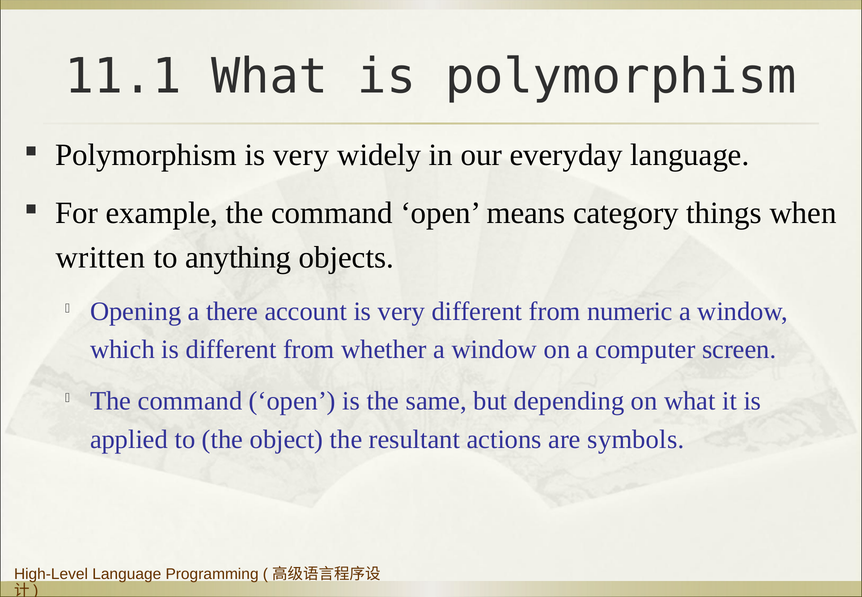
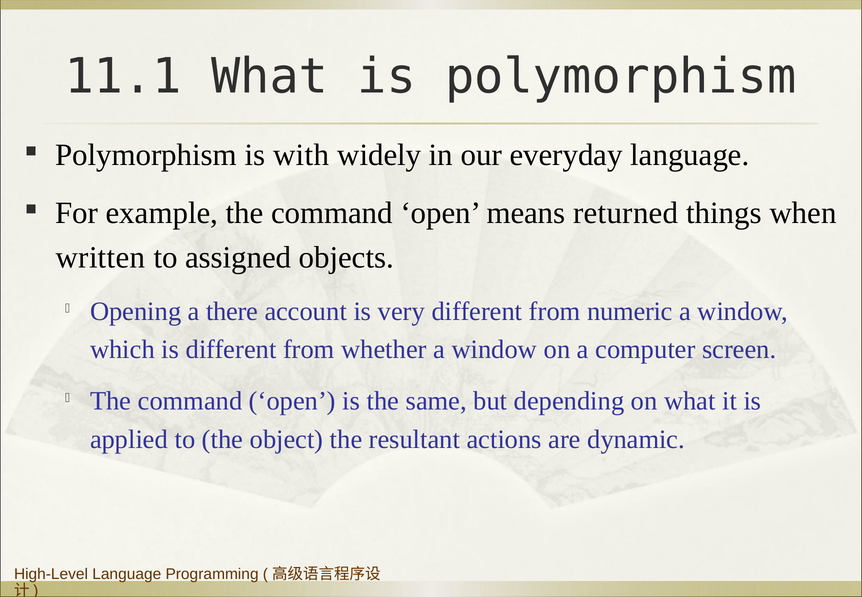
Polymorphism is very: very -> with (301, 155)
category: category -> returned (626, 213)
anything: anything -> assigned (238, 257)
symbols: symbols -> dynamic (636, 439)
